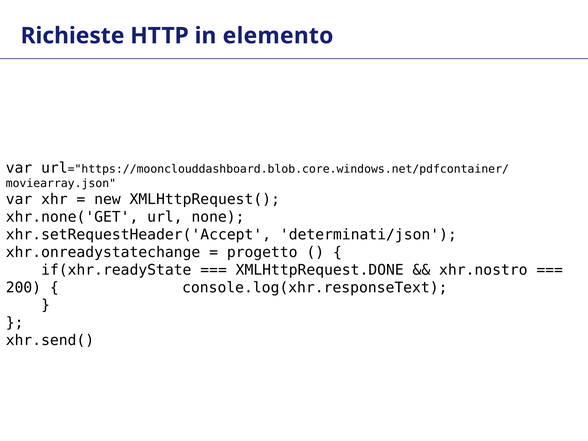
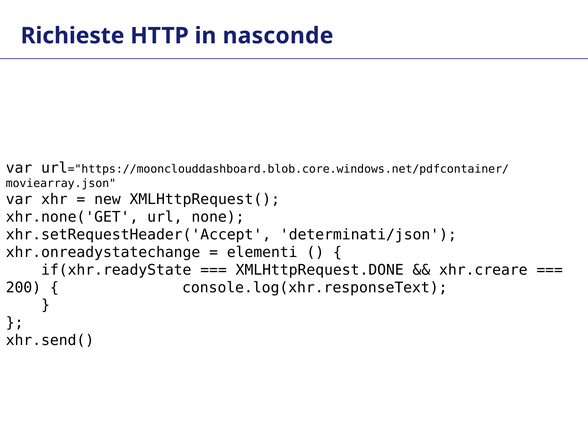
elemento: elemento -> nasconde (278, 36)
progetto: progetto -> elementi (262, 252)
xhr.nostro: xhr.nostro -> xhr.creare (483, 270)
